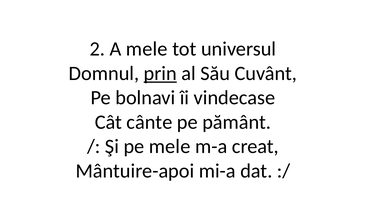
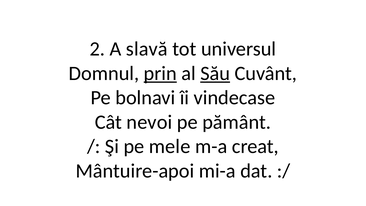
A mele: mele -> slavă (147, 49)
Său underline: none -> present (215, 73)
cânte: cânte -> nevoi (149, 122)
